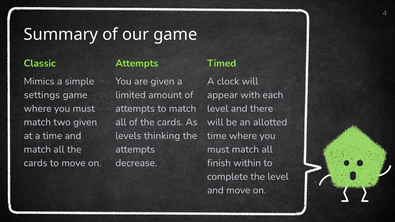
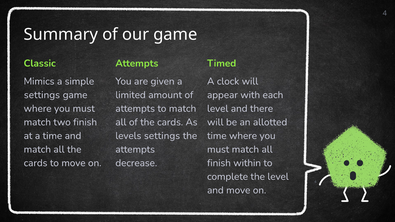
two given: given -> finish (85, 122)
levels thinking: thinking -> settings (162, 136)
